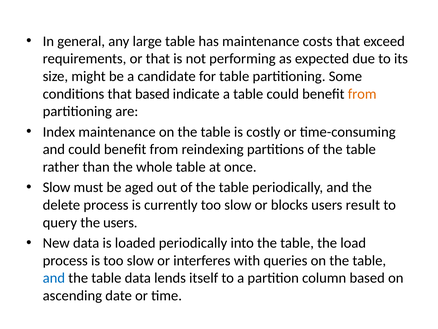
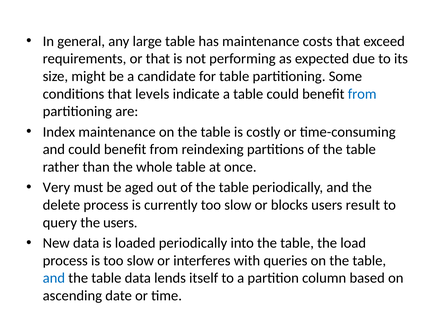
that based: based -> levels (152, 94)
from colour: orange -> blue (362, 94)
Slow: Slow -> Very (56, 187)
